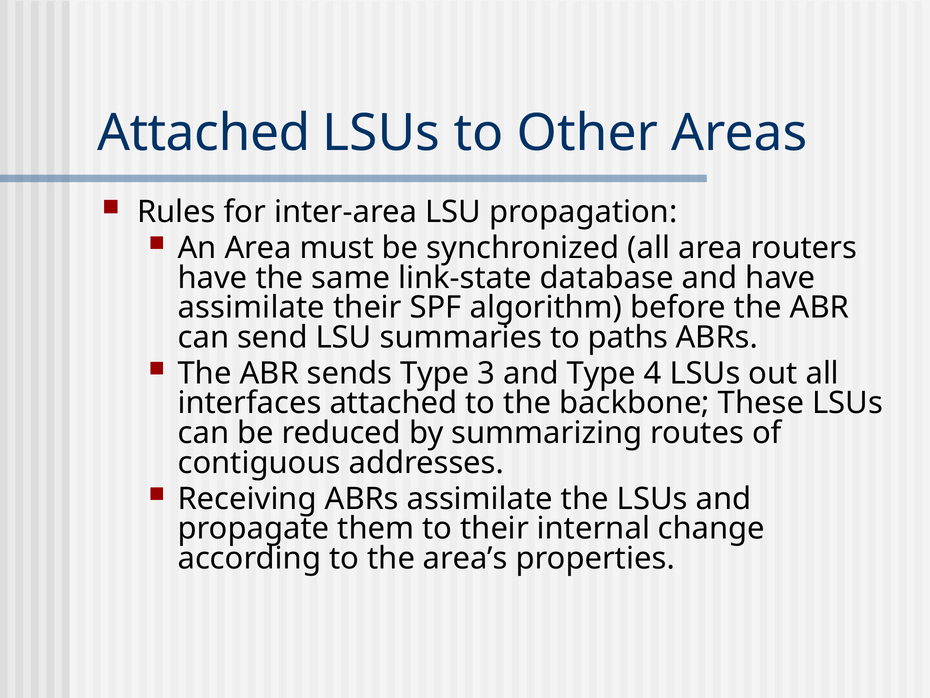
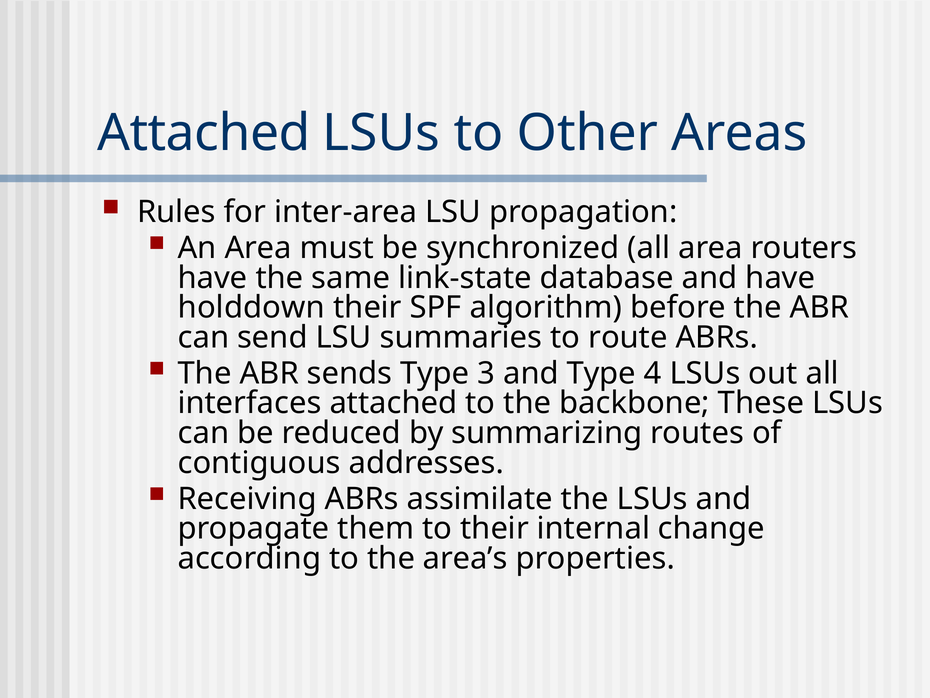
assimilate: assimilate -> holddown (251, 307)
paths: paths -> route (628, 337)
